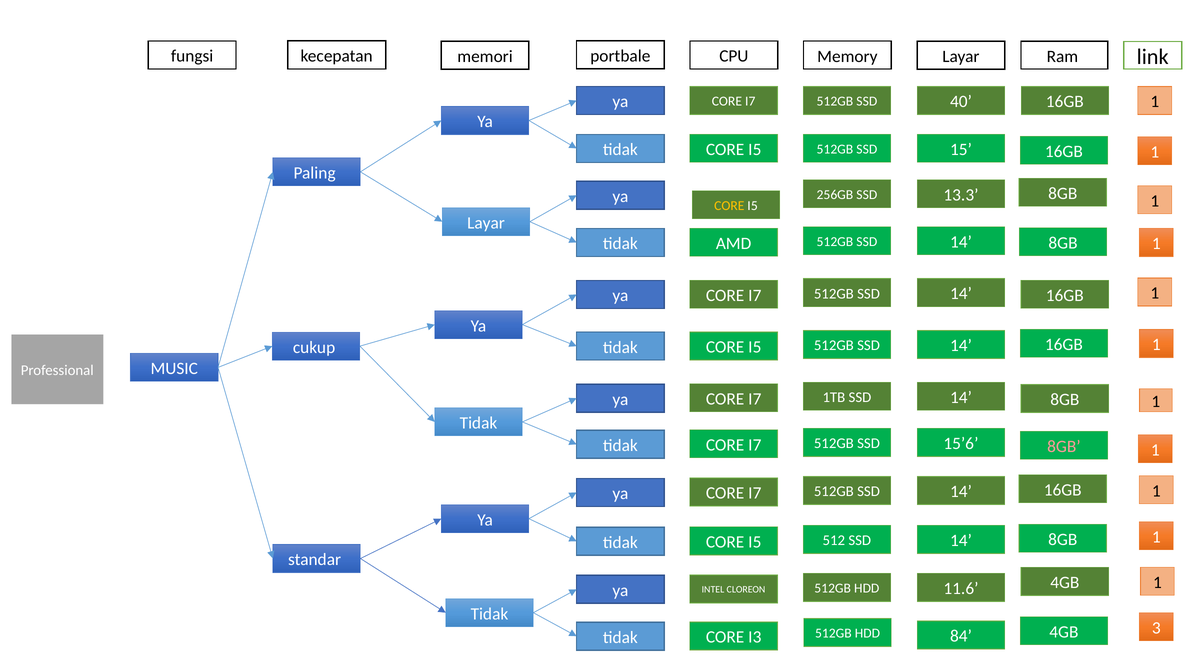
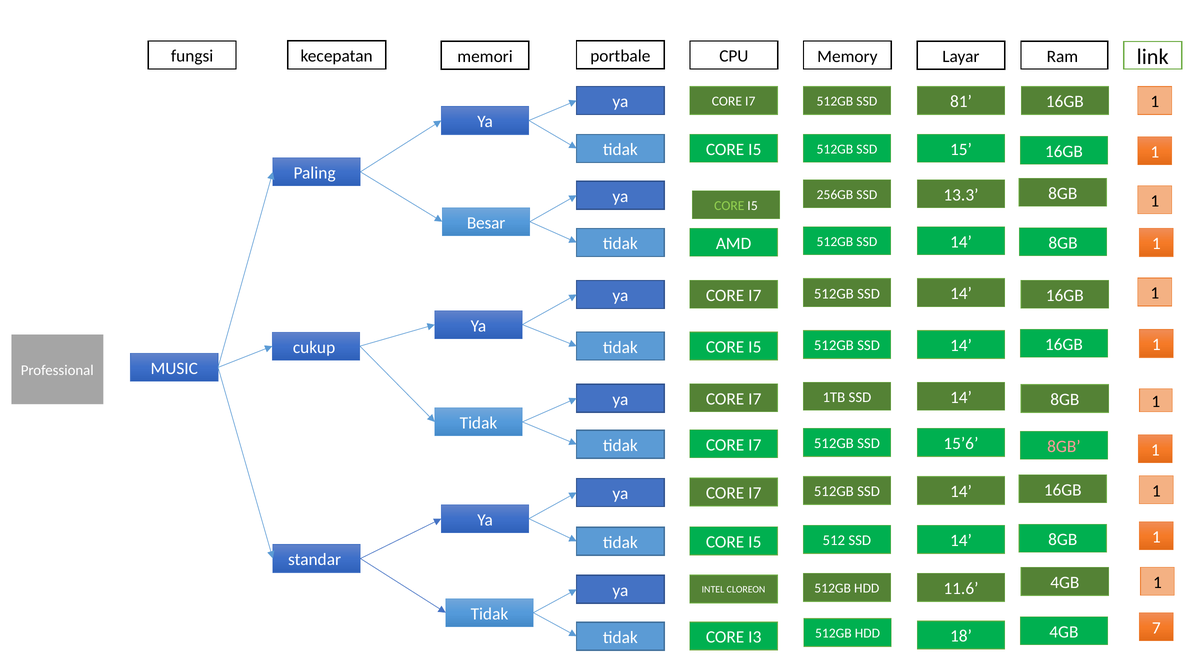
40: 40 -> 81 (961, 102)
CORE colour: yellow -> light green (729, 206)
Layar: Layar -> Besar (486, 223)
3: 3 -> 7 (1156, 628)
84: 84 -> 18 (961, 636)
